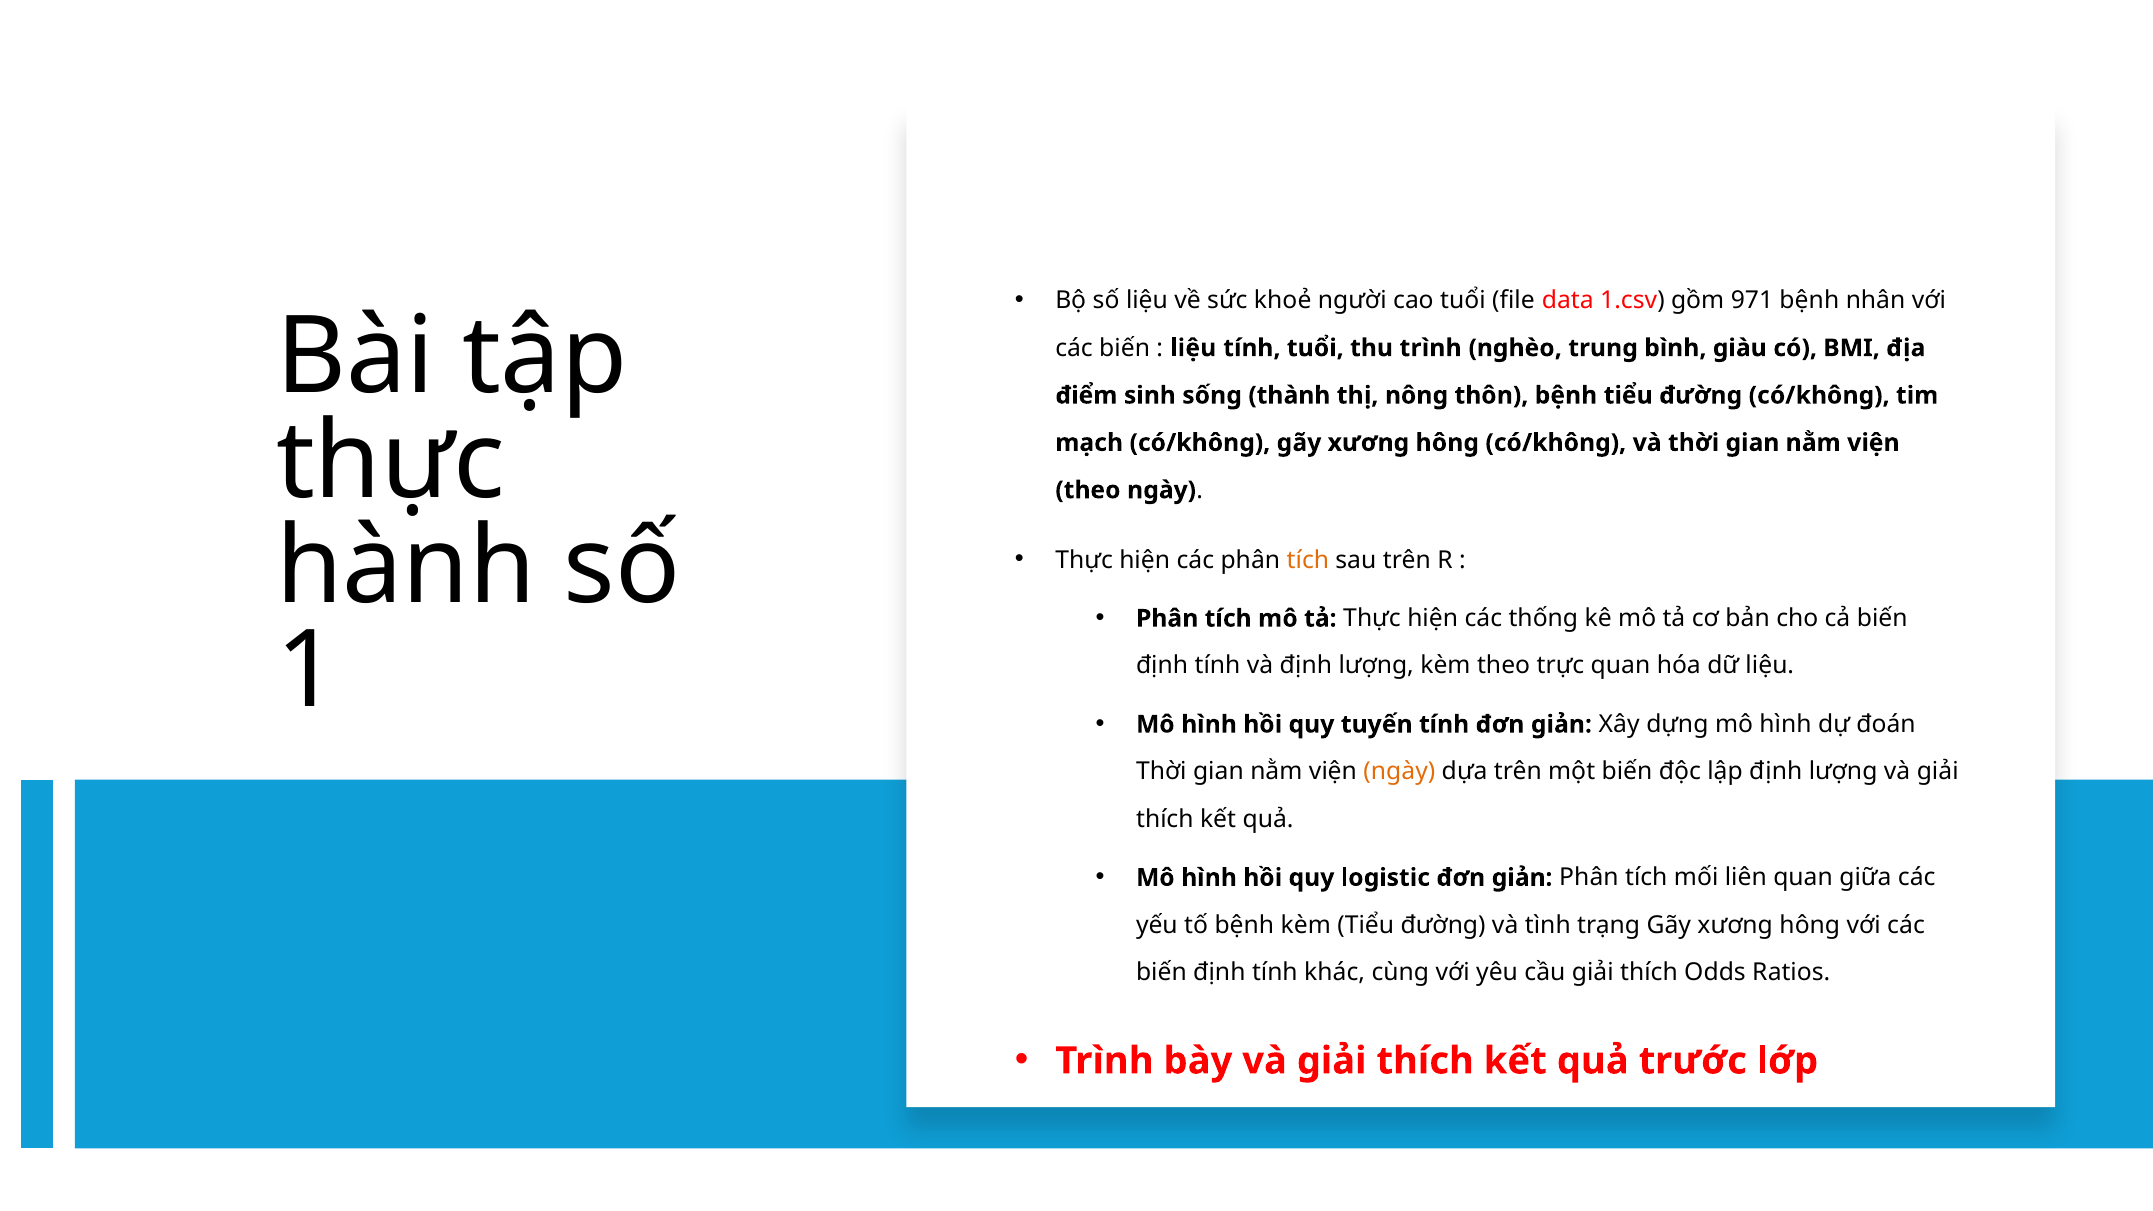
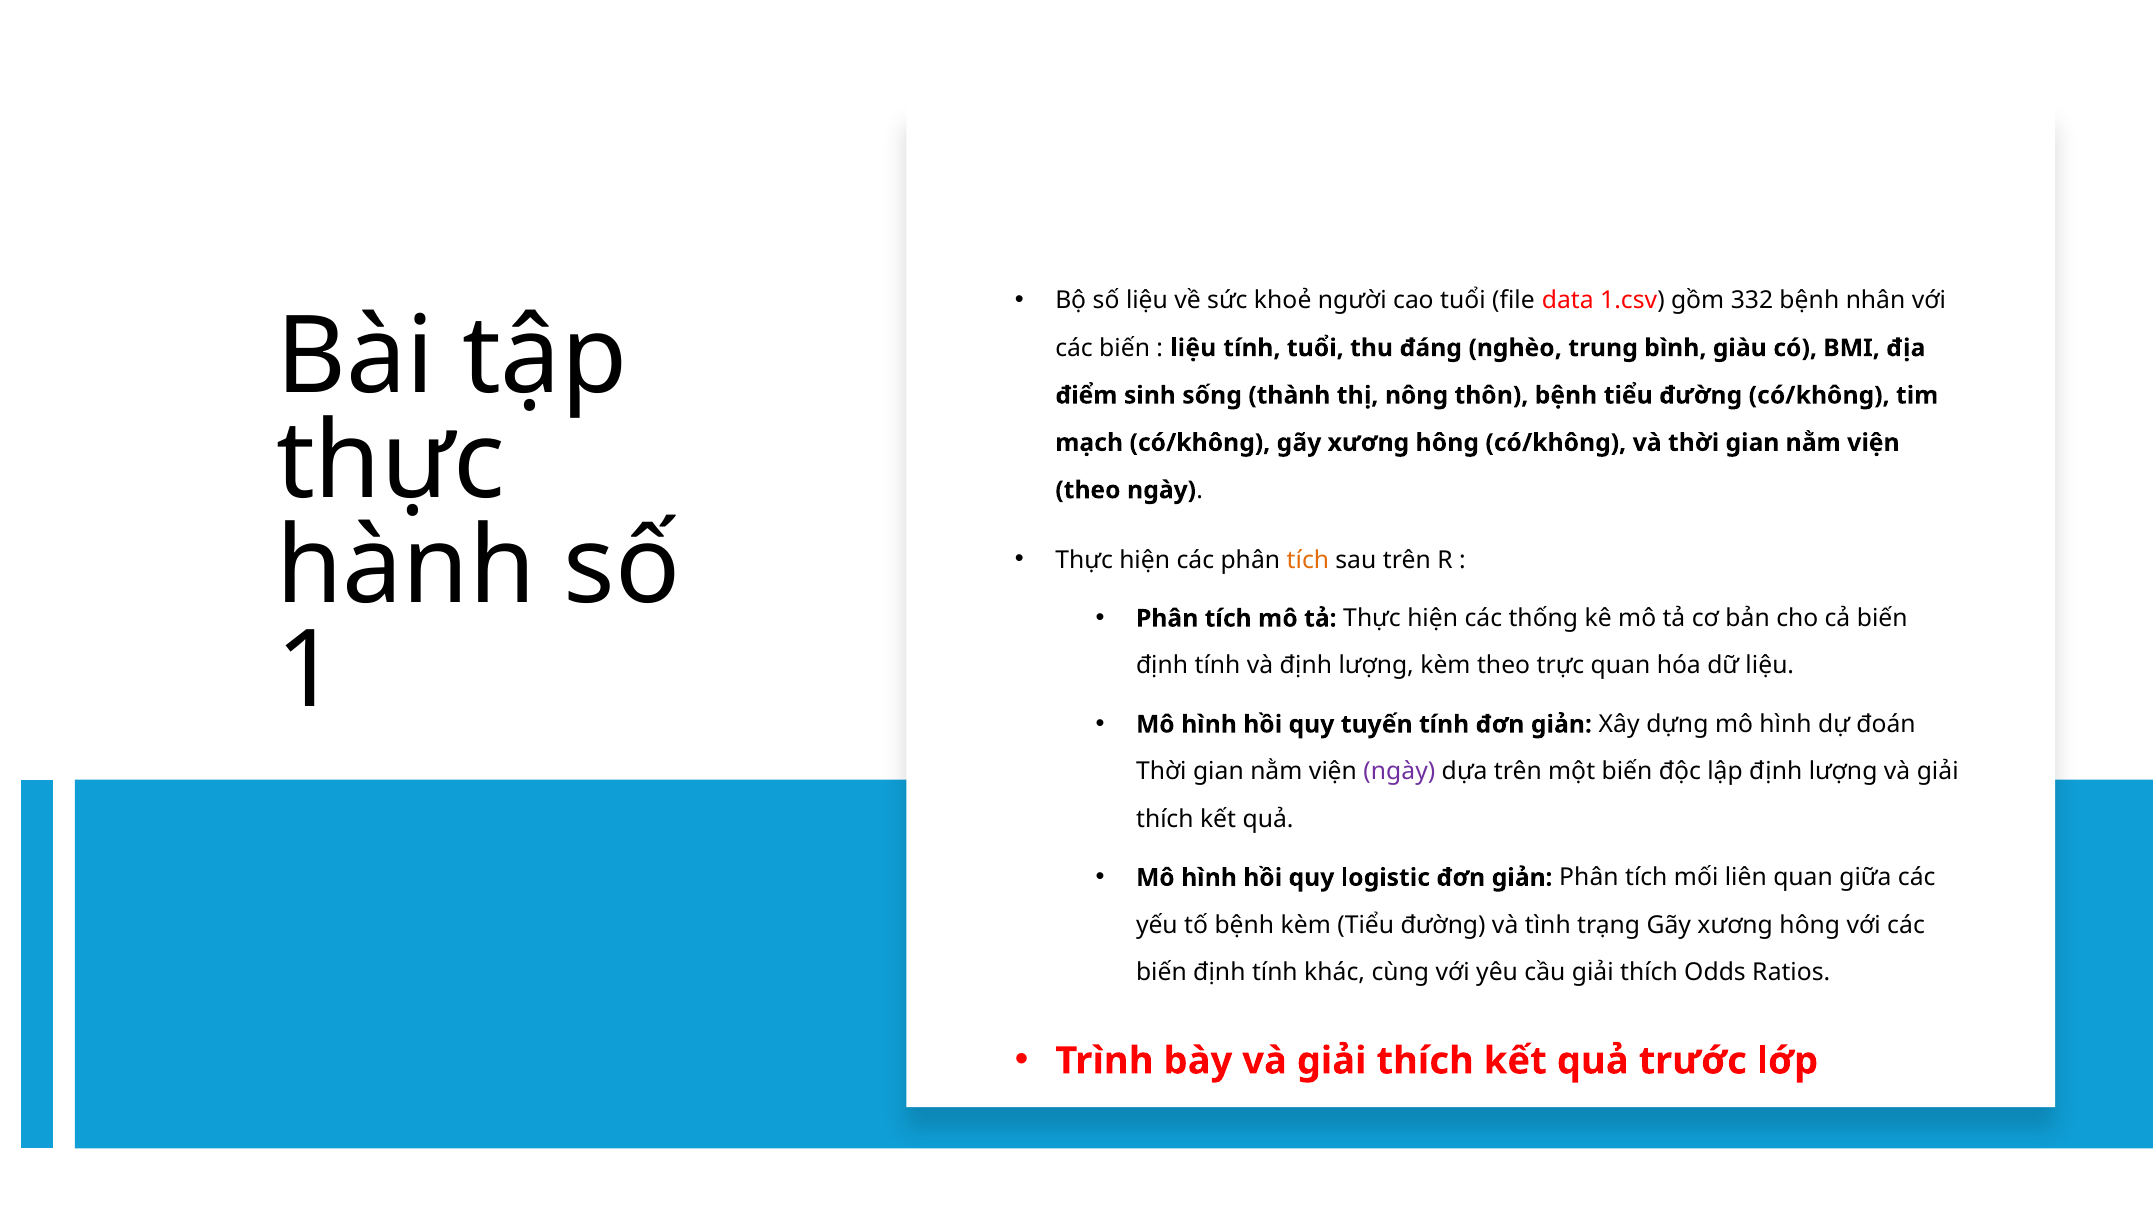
971: 971 -> 332 (1752, 301)
thu trình: trình -> đáng (1431, 348)
ngày colour: orange -> purple (1399, 772)
